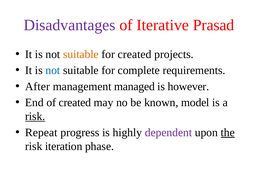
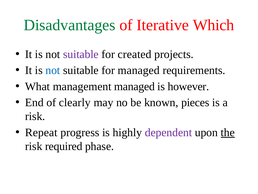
Disadvantages colour: purple -> green (70, 25)
Prasad: Prasad -> Which (214, 25)
suitable colour: orange -> purple (81, 54)
for complete: complete -> managed (139, 70)
After: After -> What (38, 86)
of created: created -> clearly (75, 102)
model: model -> pieces (195, 102)
risk underline: present -> none (35, 116)
iteration: iteration -> required (64, 146)
